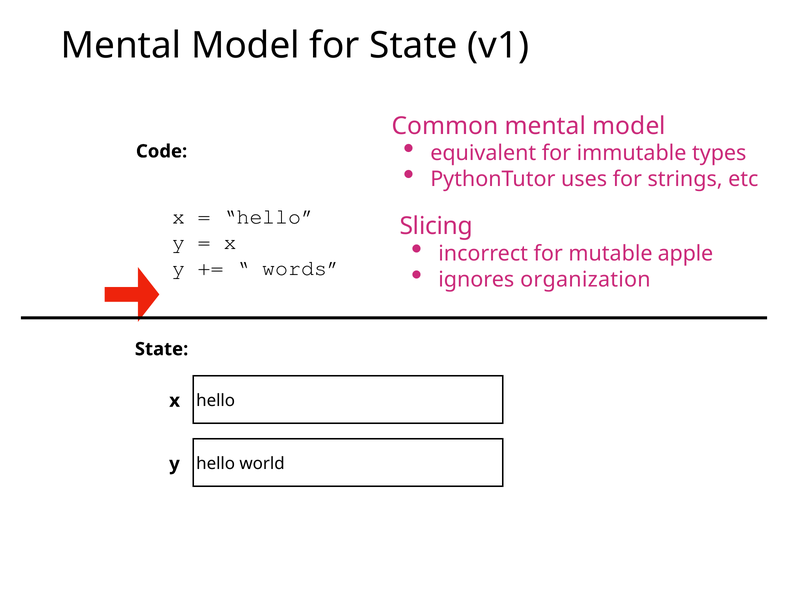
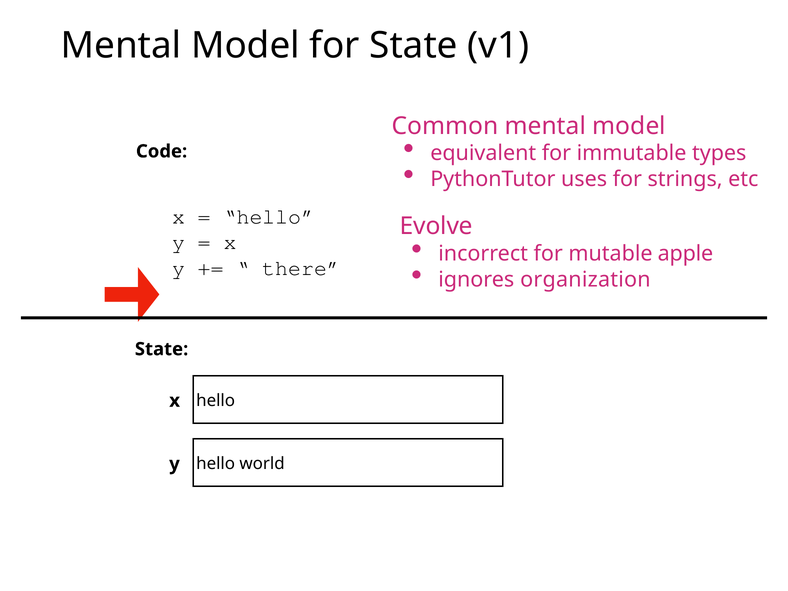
Slicing: Slicing -> Evolve (436, 226)
words: words -> there (301, 268)
